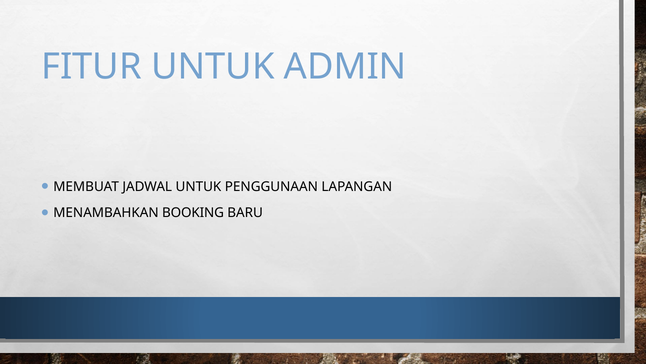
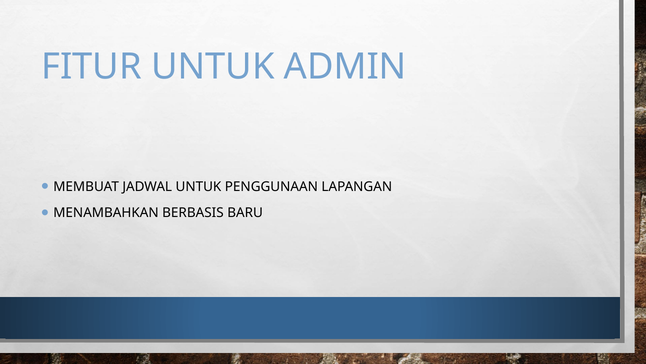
BOOKING: BOOKING -> BERBASIS (193, 213)
